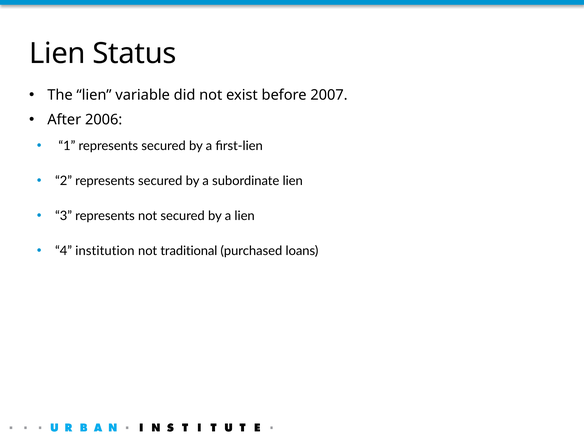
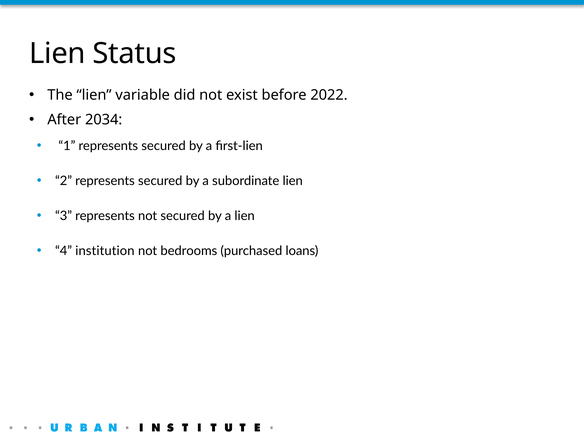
2007: 2007 -> 2022 (329, 95)
2006: 2006 -> 2034 (104, 120)
traditional: traditional -> bedrooms (189, 251)
